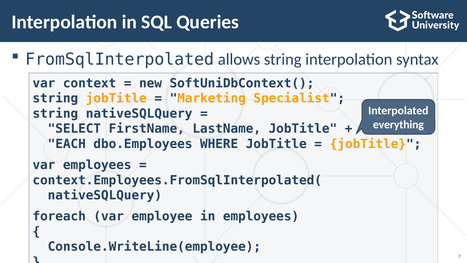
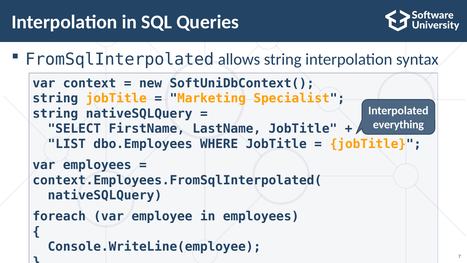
EACH: EACH -> LIST (67, 144)
